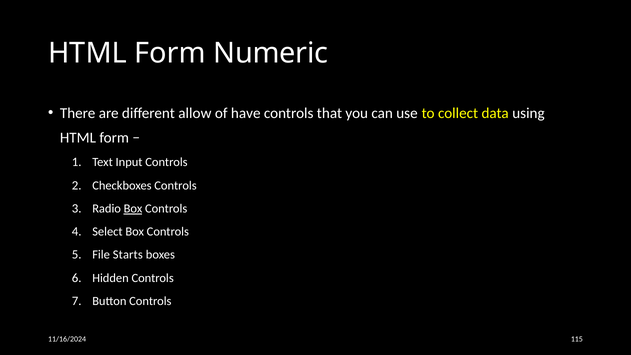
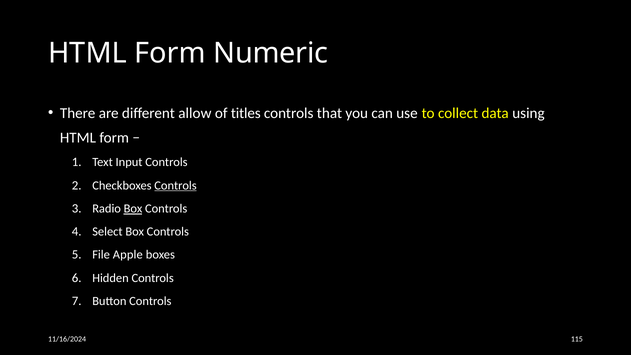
have: have -> titles (246, 113)
Controls underline: none -> present (176, 186)
Starts: Starts -> Apple (128, 255)
